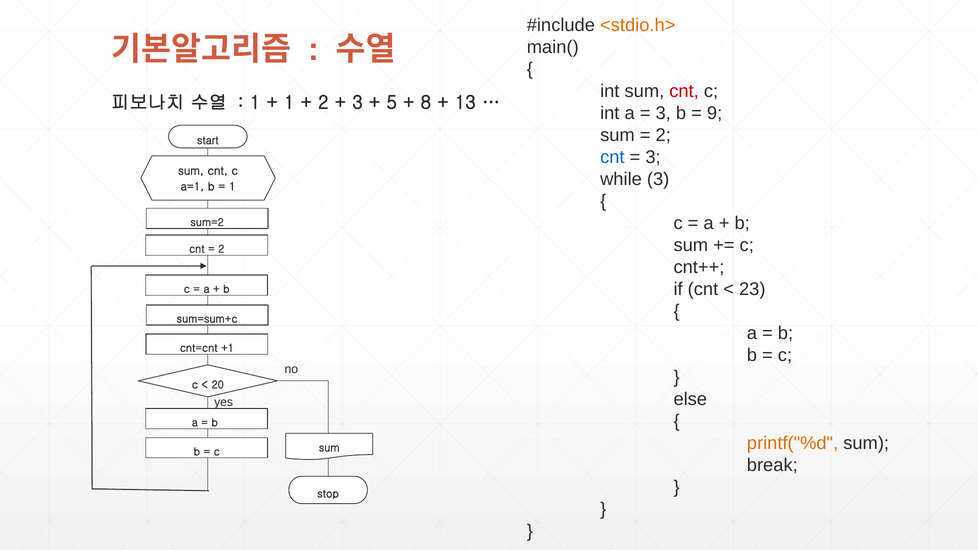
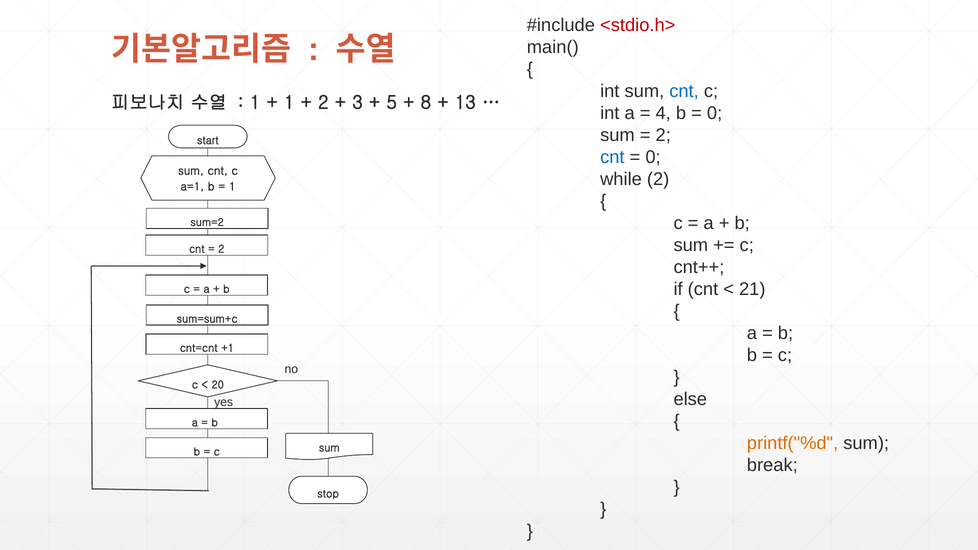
<stdio.h> colour: orange -> red (638, 25)
cnt colour: red -> blue (684, 91)
3: 3 -> 4 (663, 113)
9: 9 -> 0 (715, 113)
3: 3 -> 0 (653, 157)
while 3: 3 -> 2 (658, 179)
23: 23 -> 21 (752, 289)
